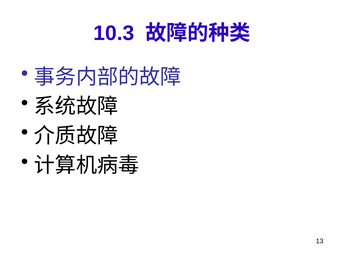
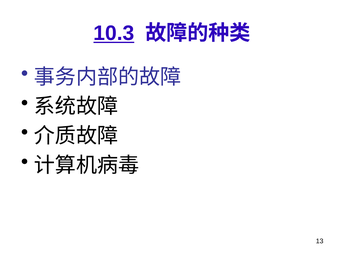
10.3 underline: none -> present (114, 33)
